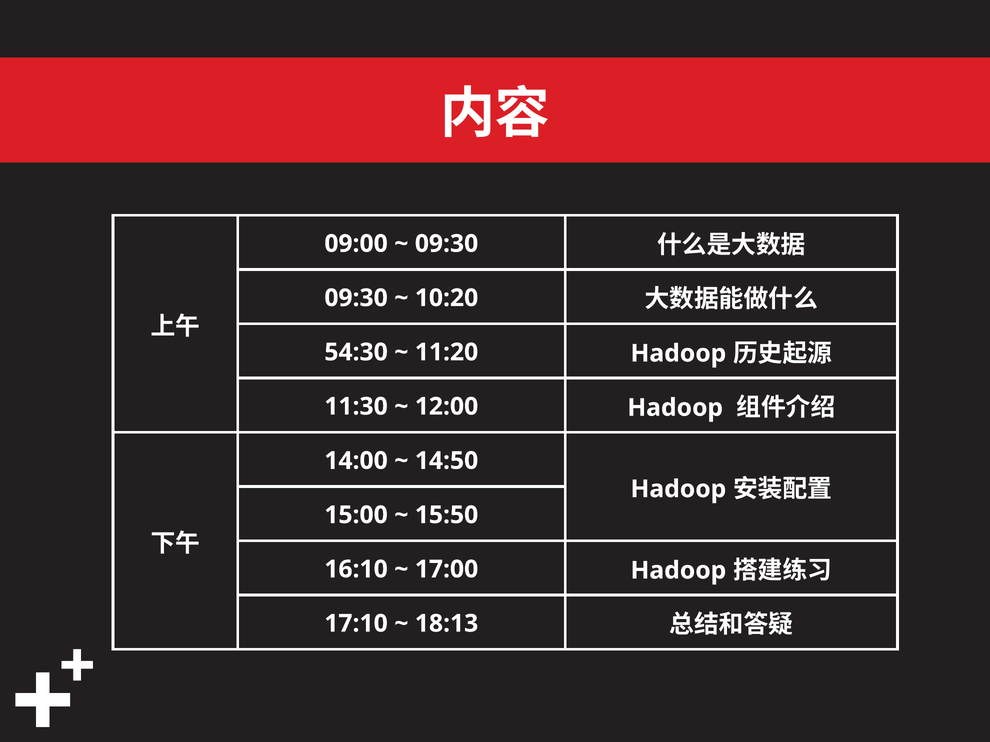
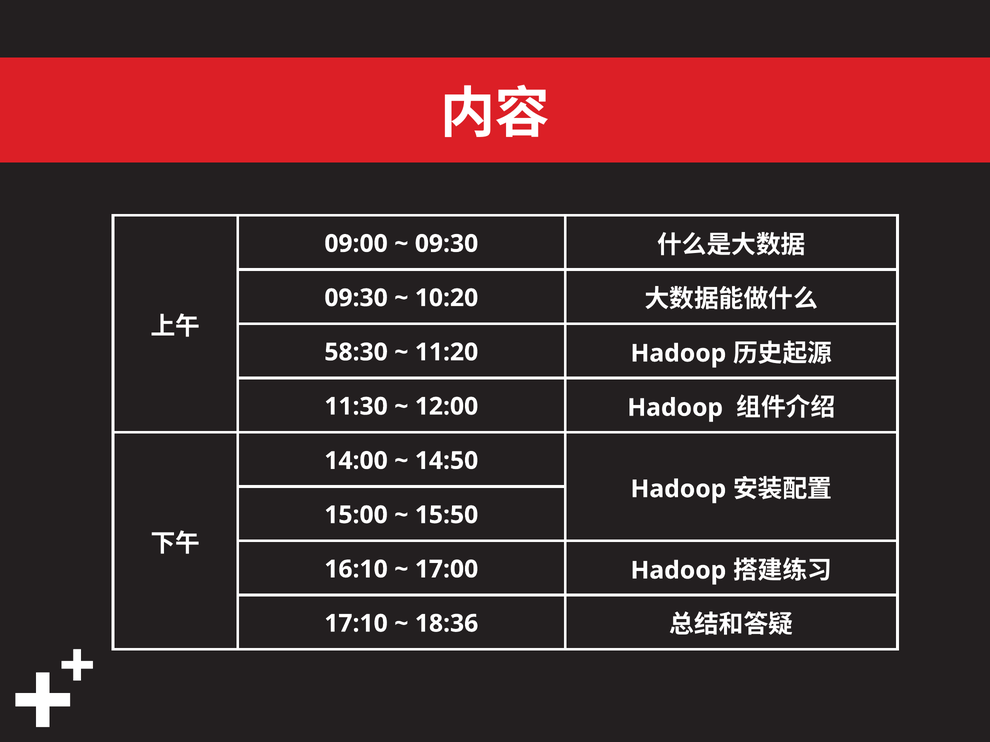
54:30: 54:30 -> 58:30 (356, 352)
18:13: 18:13 -> 18:36 (447, 624)
